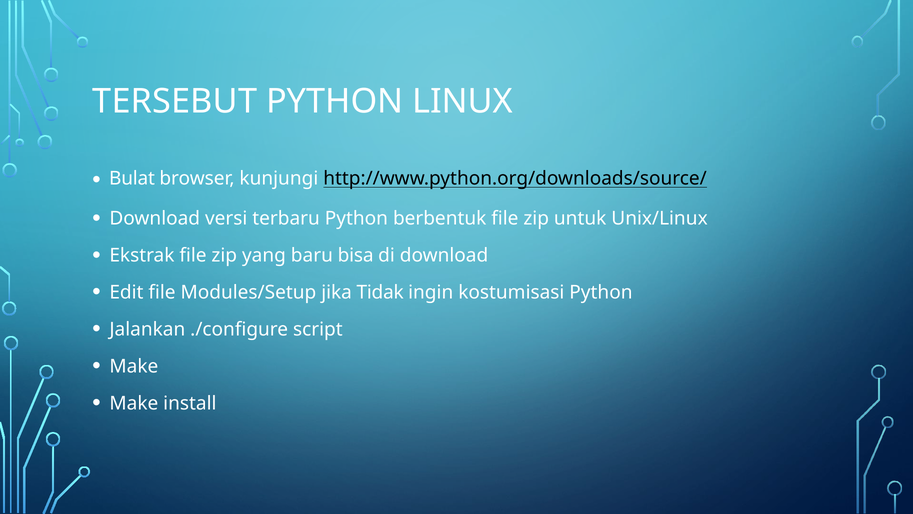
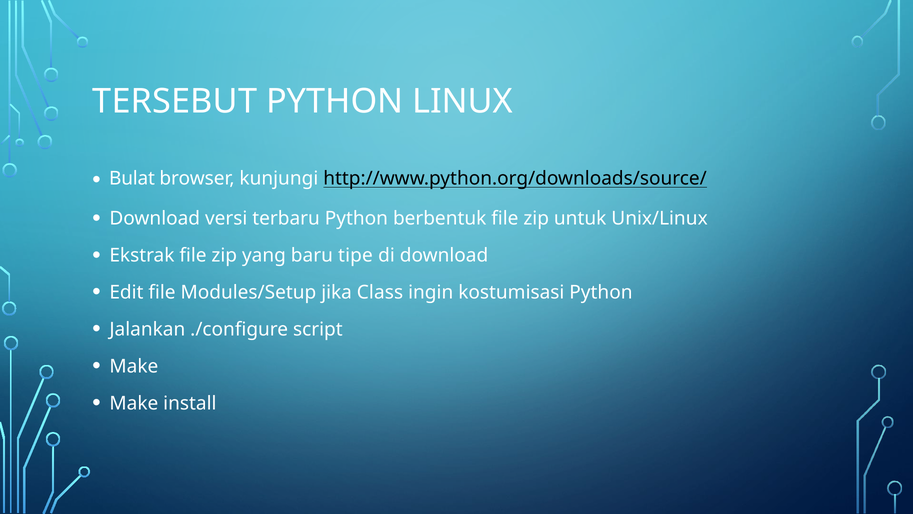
bisa: bisa -> tipe (355, 255)
Tidak: Tidak -> Class (380, 292)
